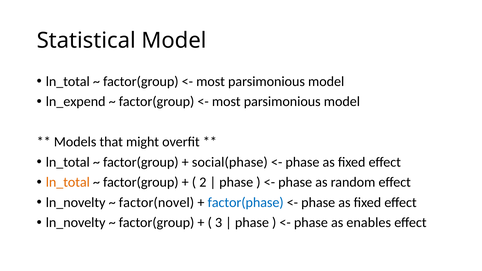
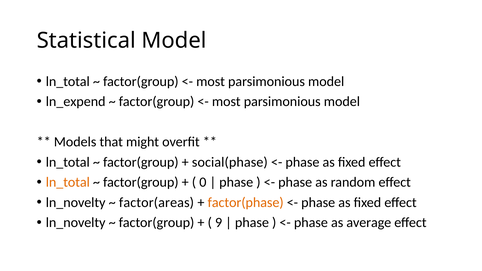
2: 2 -> 0 (203, 182)
factor(novel: factor(novel -> factor(areas (156, 203)
factor(phase colour: blue -> orange (246, 203)
3: 3 -> 9 (219, 223)
enables: enables -> average (369, 223)
